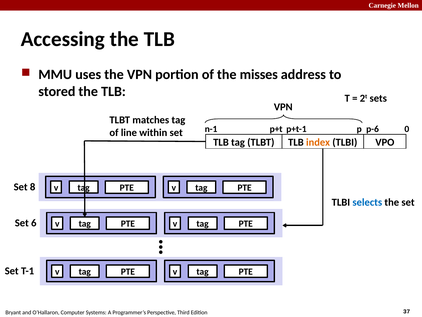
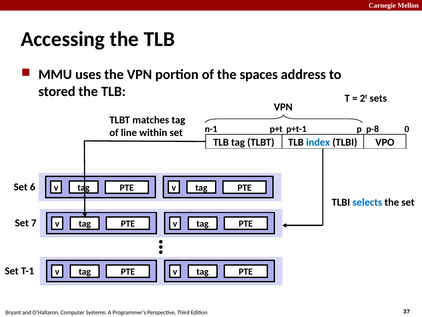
misses: misses -> spaces (259, 74)
p-6: p-6 -> p-8 (373, 129)
index colour: orange -> blue (318, 142)
8: 8 -> 6 (33, 187)
6: 6 -> 7 (34, 223)
